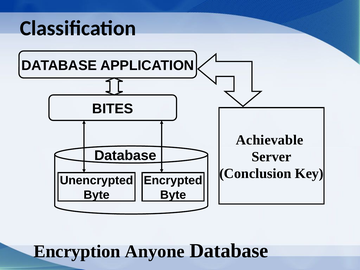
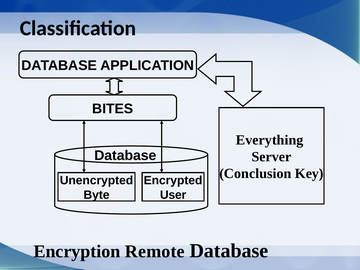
Achievable: Achievable -> Everything (270, 140)
Byte: Byte -> User (173, 195)
Anyone: Anyone -> Remote (155, 251)
